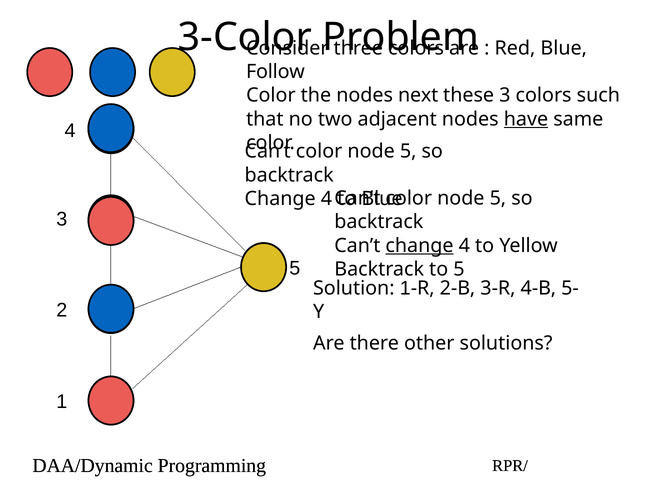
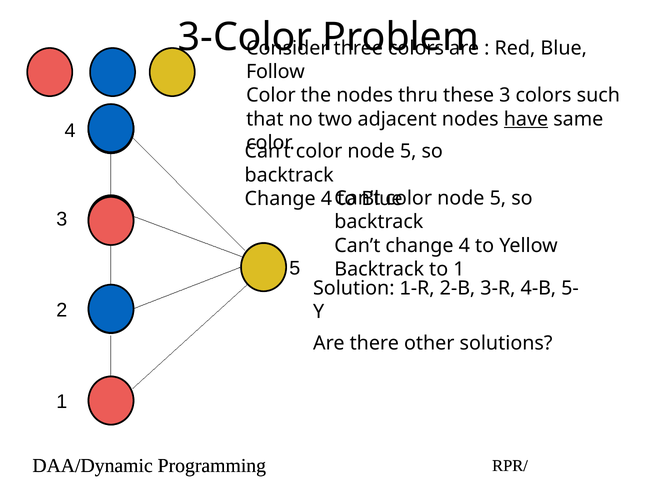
next: next -> thru (418, 95)
change underline: present -> none (420, 245)
to 5: 5 -> 1 (459, 269)
